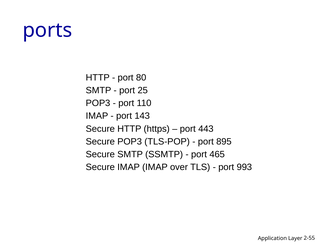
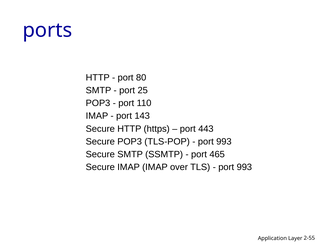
895: 895 -> 993 (224, 142)
